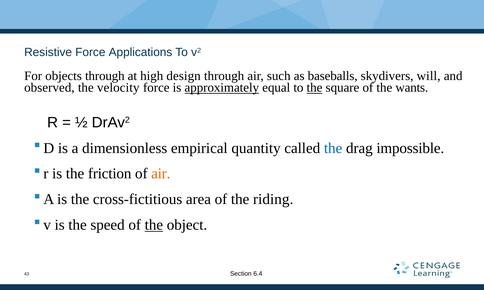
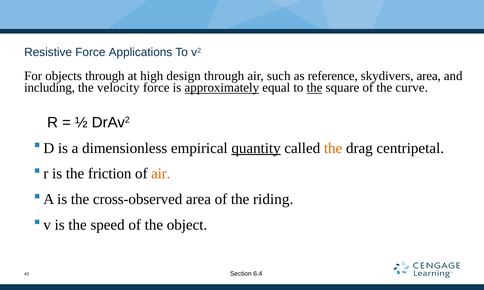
baseballs: baseballs -> reference (333, 76)
skydivers will: will -> area (429, 76)
observed: observed -> including (50, 88)
wants: wants -> curve (412, 88)
quantity underline: none -> present (256, 148)
the colour: blue -> orange (333, 148)
impossible: impossible -> centripetal (410, 148)
cross-fictitious: cross-fictitious -> cross-observed (138, 200)
the underline: present -> none (154, 225)
